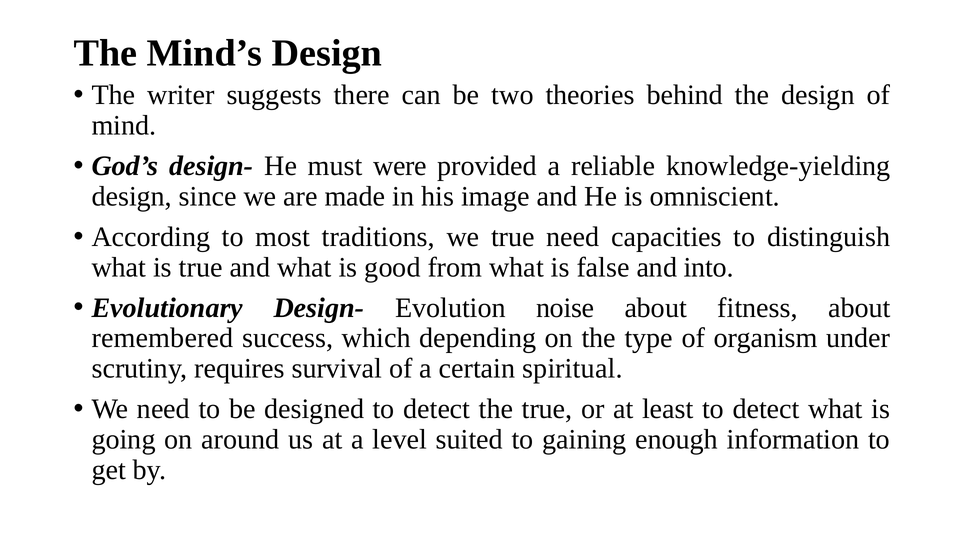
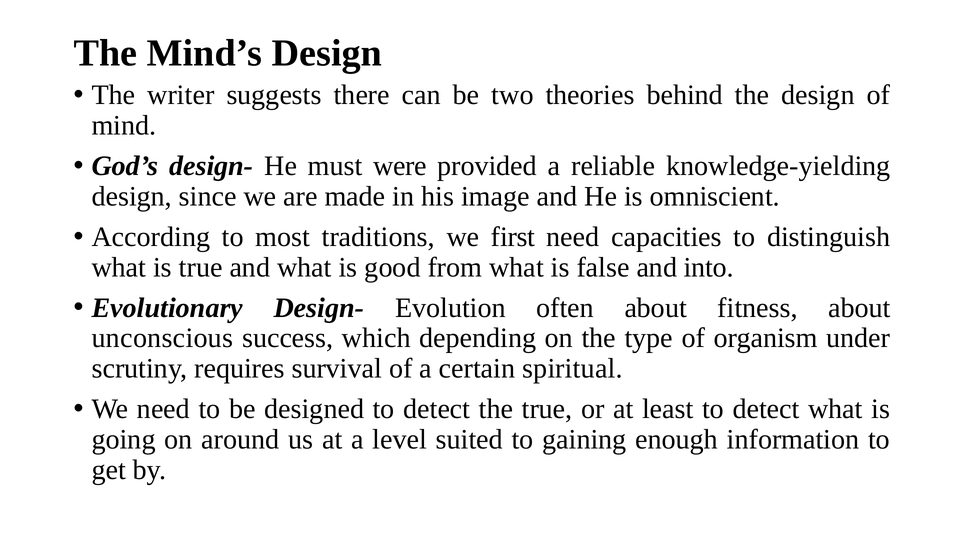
we true: true -> first (513, 237)
noise: noise -> often (565, 308)
remembered: remembered -> unconscious (162, 338)
